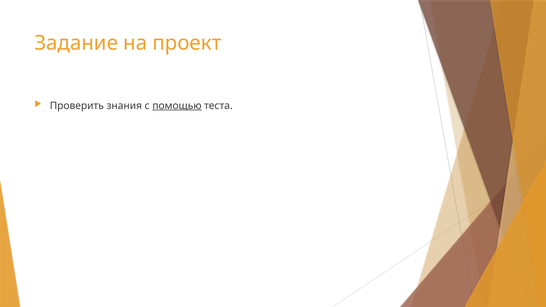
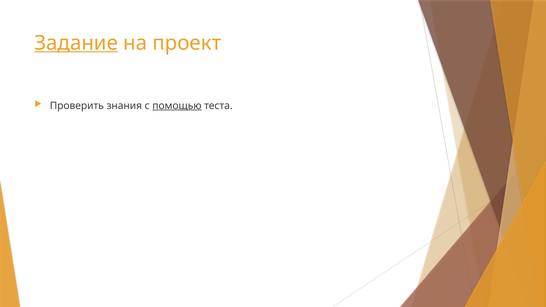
Задание underline: none -> present (76, 43)
